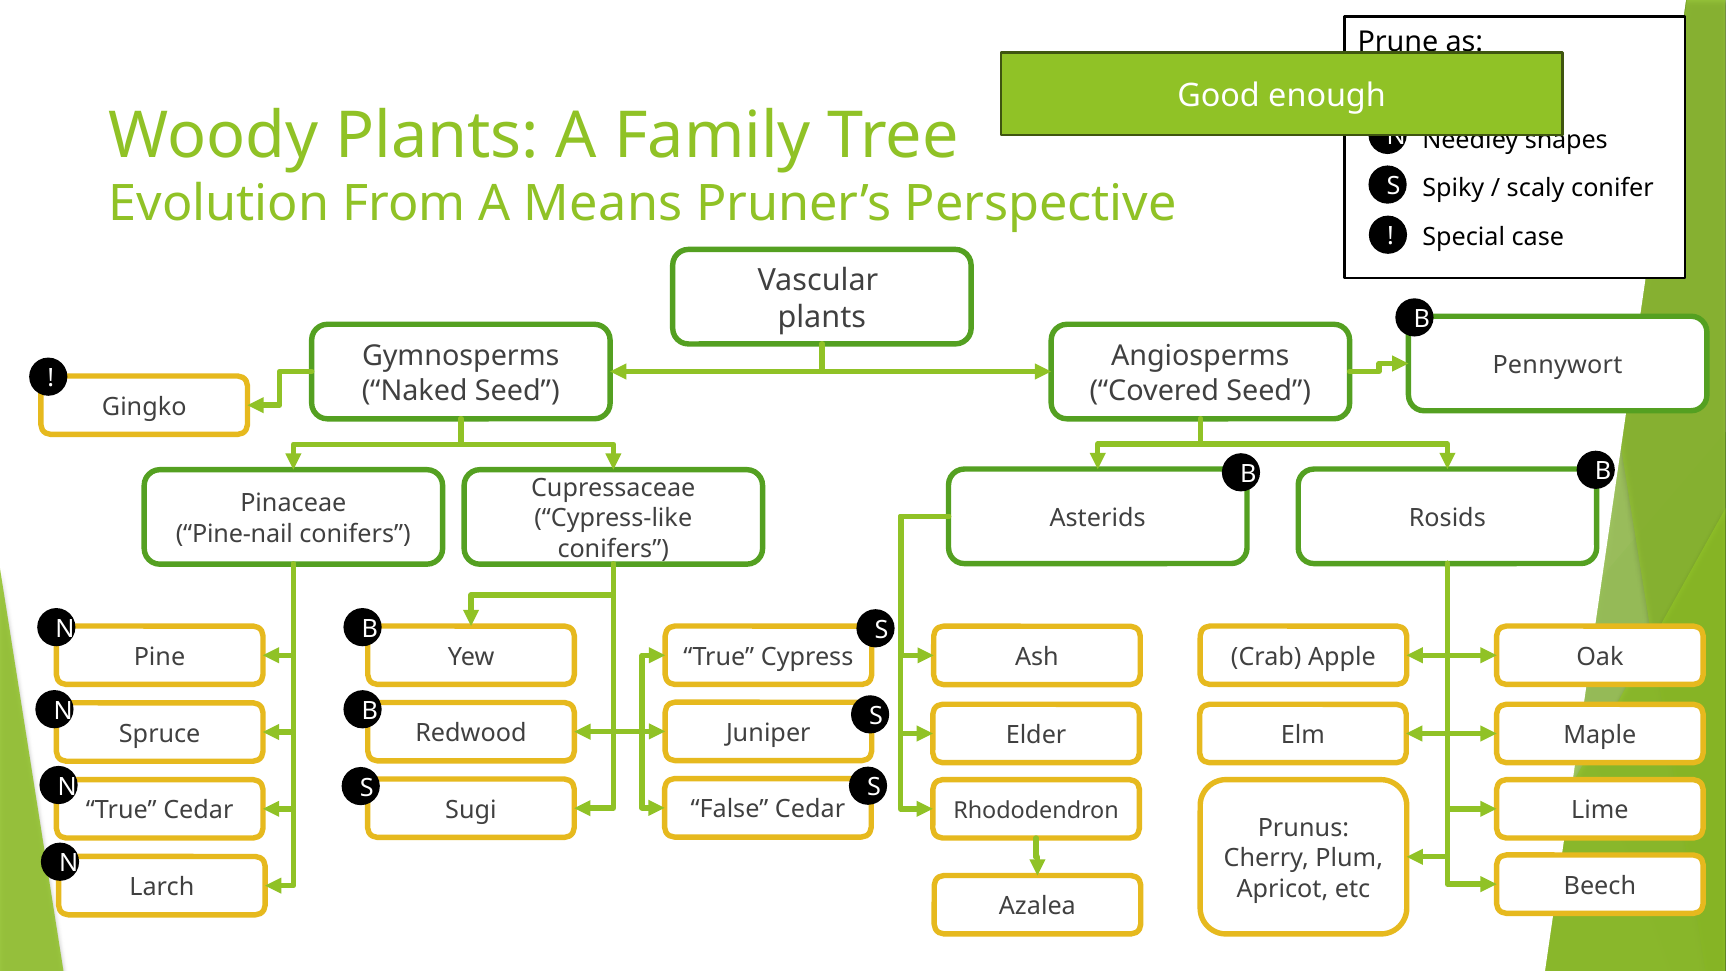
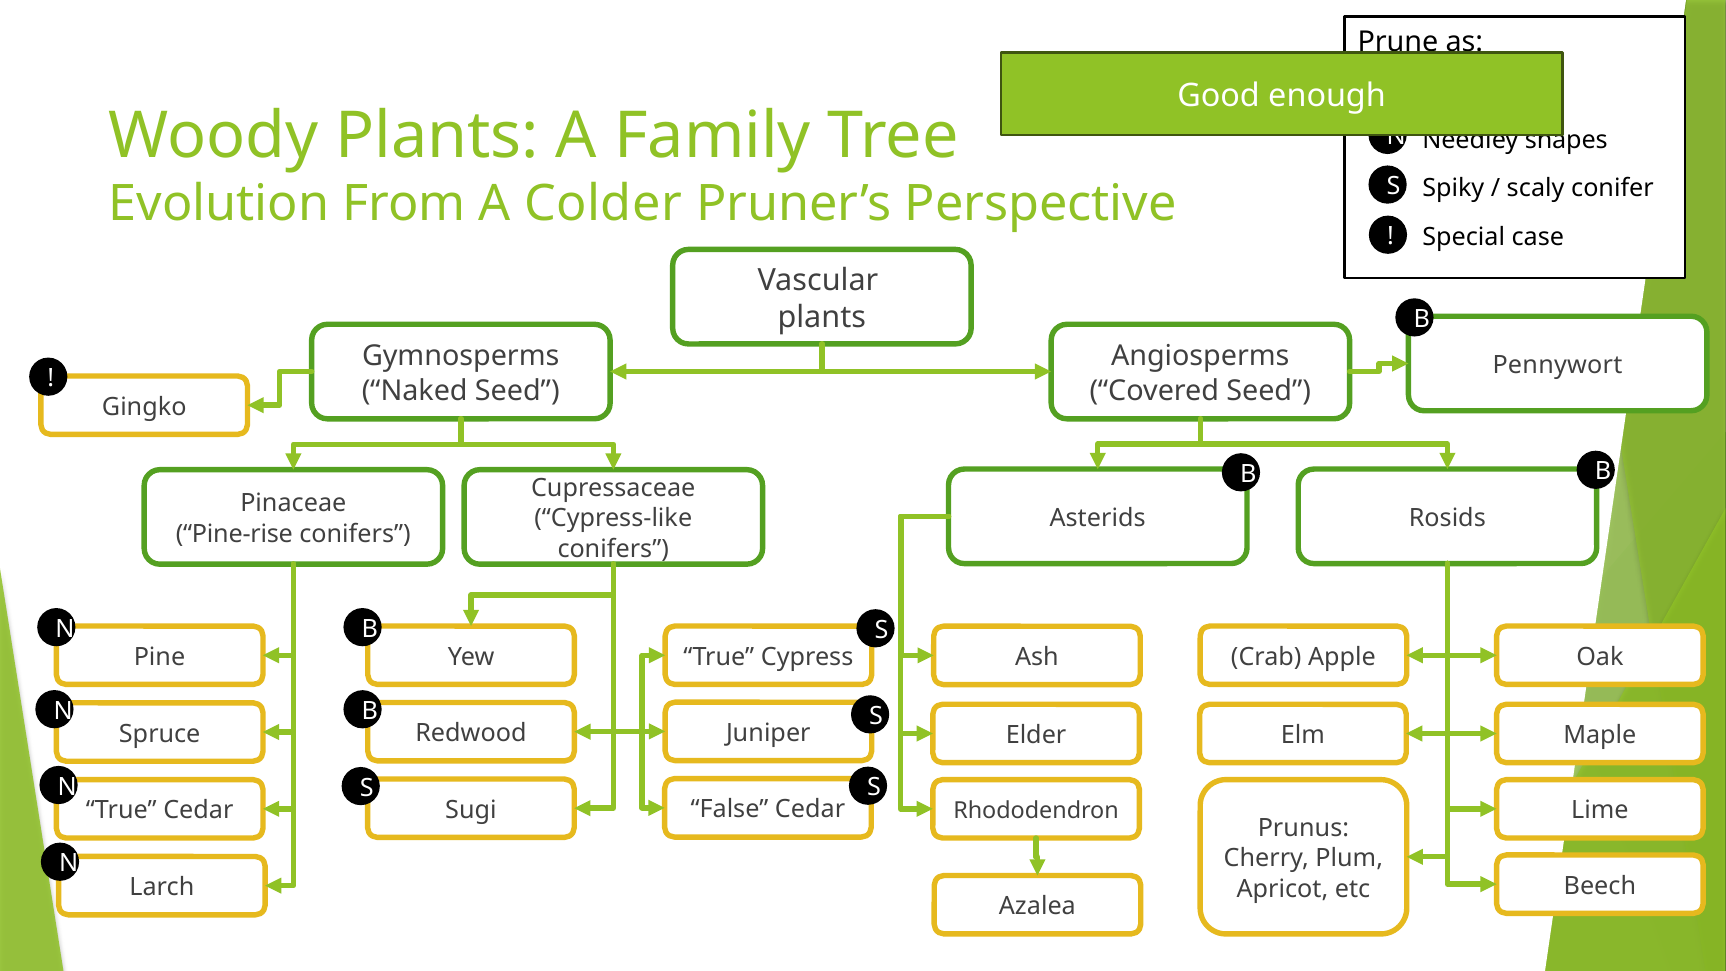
Means: Means -> Colder (603, 204)
Pine-nail: Pine-nail -> Pine-rise (234, 534)
